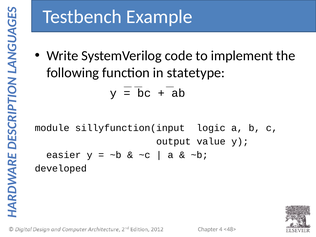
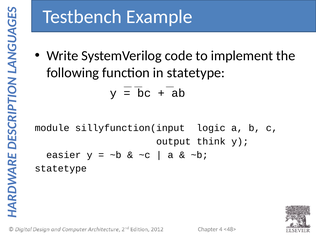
value: value -> think (211, 141)
developed: developed -> statetype (61, 168)
